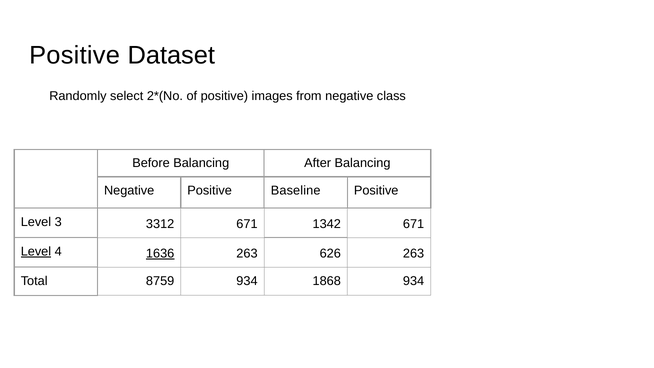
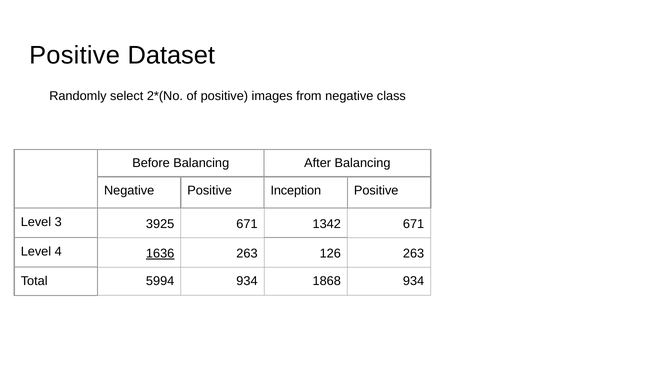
Baseline: Baseline -> Inception (296, 191)
3312: 3312 -> 3925 (160, 224)
Level underline: present -> none (36, 251)
626: 626 -> 126 (330, 254)
8759: 8759 -> 5994 (160, 281)
